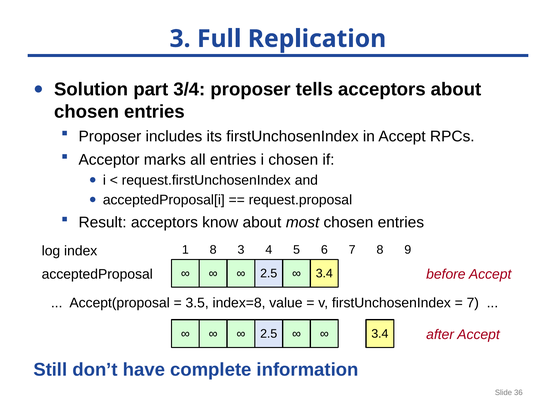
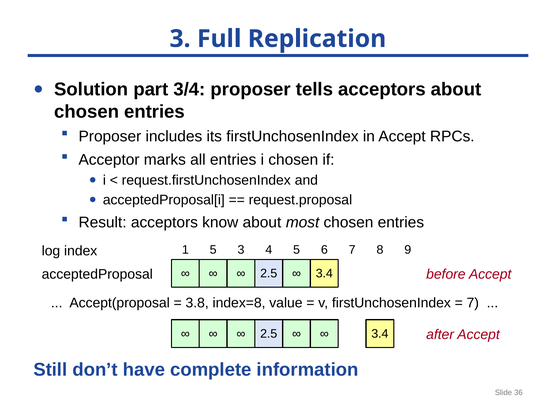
1 8: 8 -> 5 (213, 250)
3.5: 3.5 -> 3.8 (197, 303)
